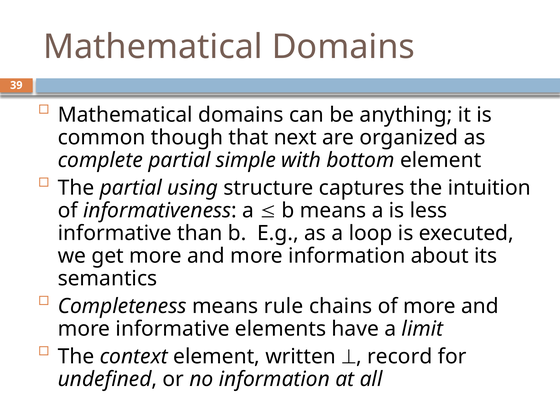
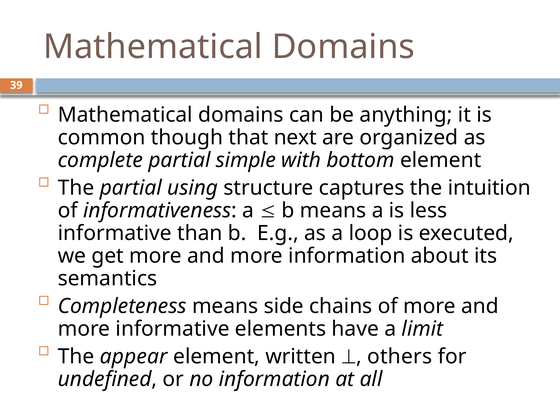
rule: rule -> side (284, 306)
context: context -> appear (134, 357)
record: record -> others (400, 357)
